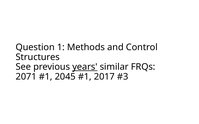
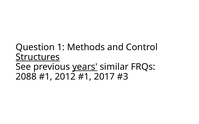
Structures underline: none -> present (38, 57)
2071: 2071 -> 2088 (26, 77)
2045: 2045 -> 2012 (65, 77)
